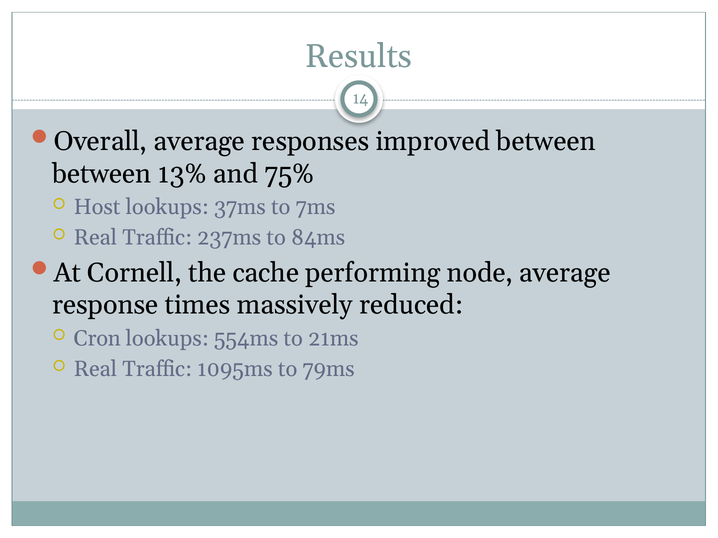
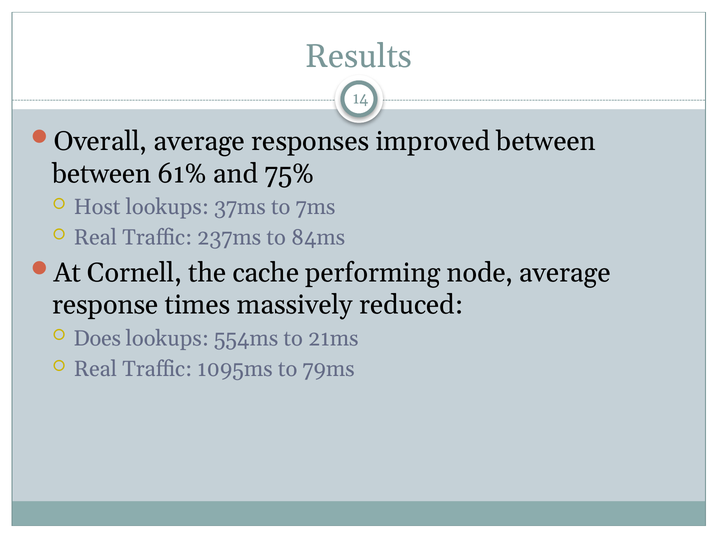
13%: 13% -> 61% (182, 174)
Cron: Cron -> Does (97, 339)
